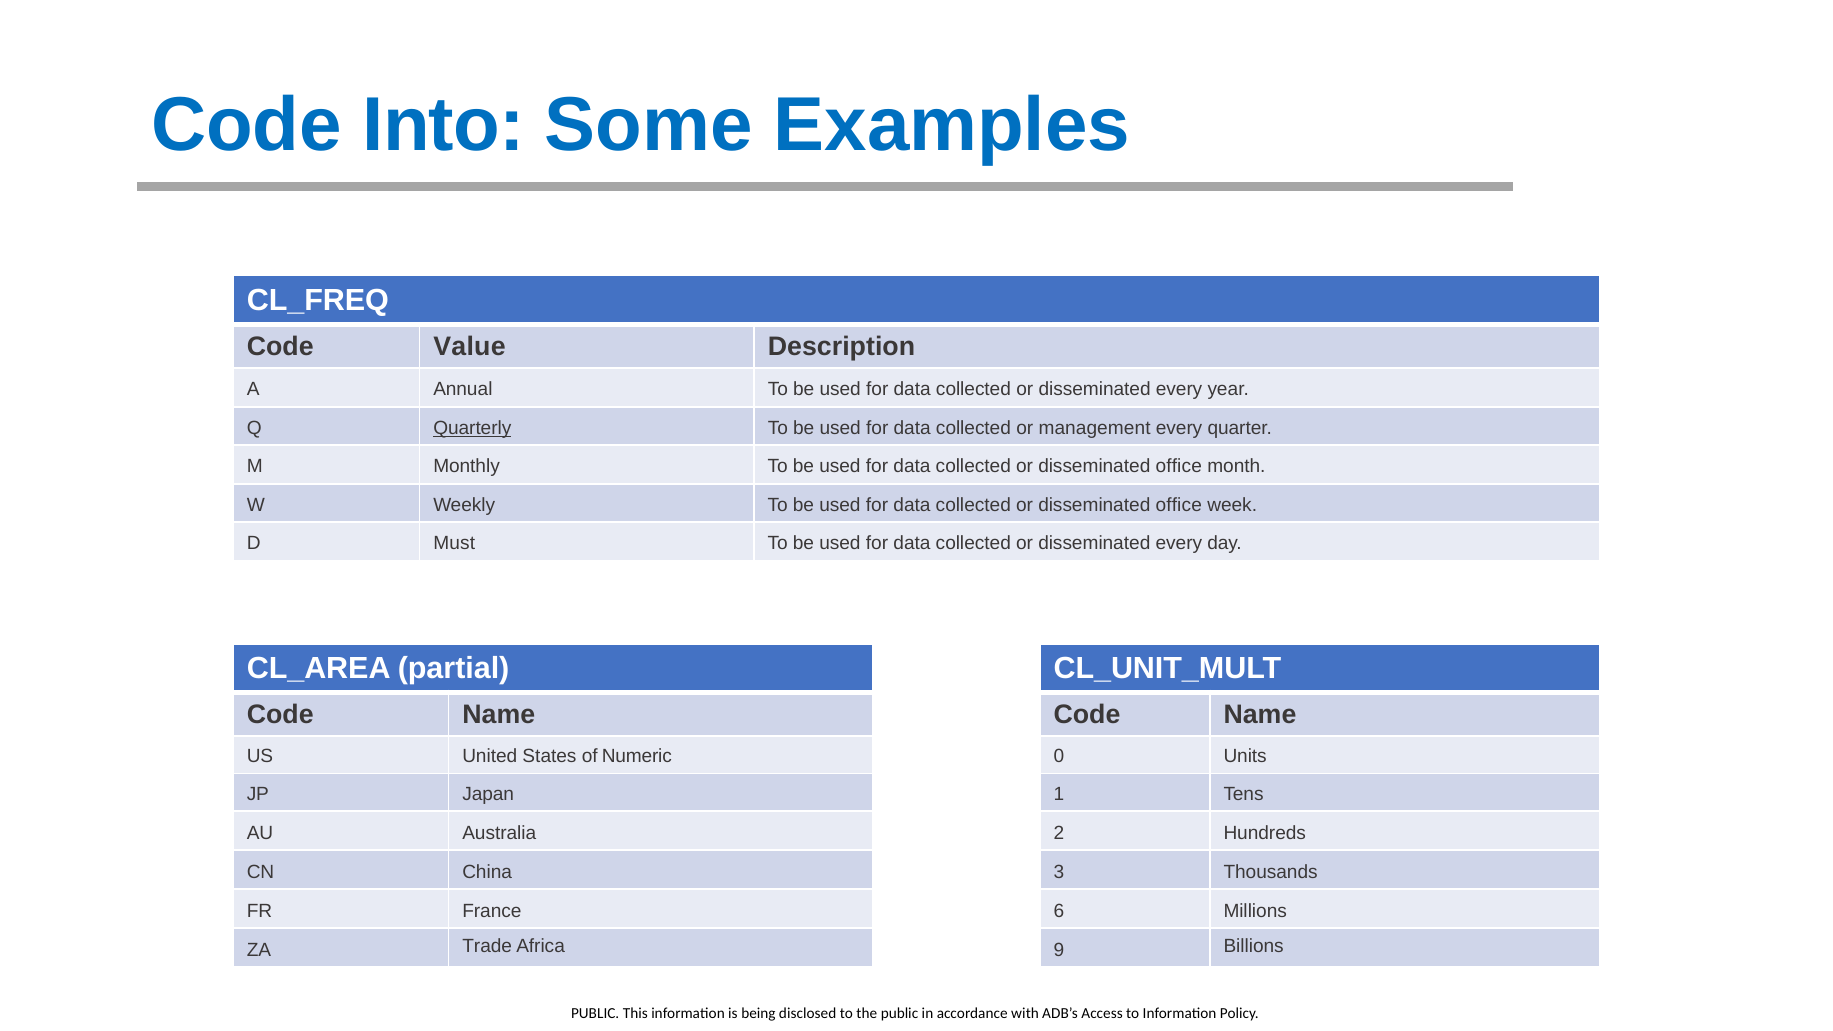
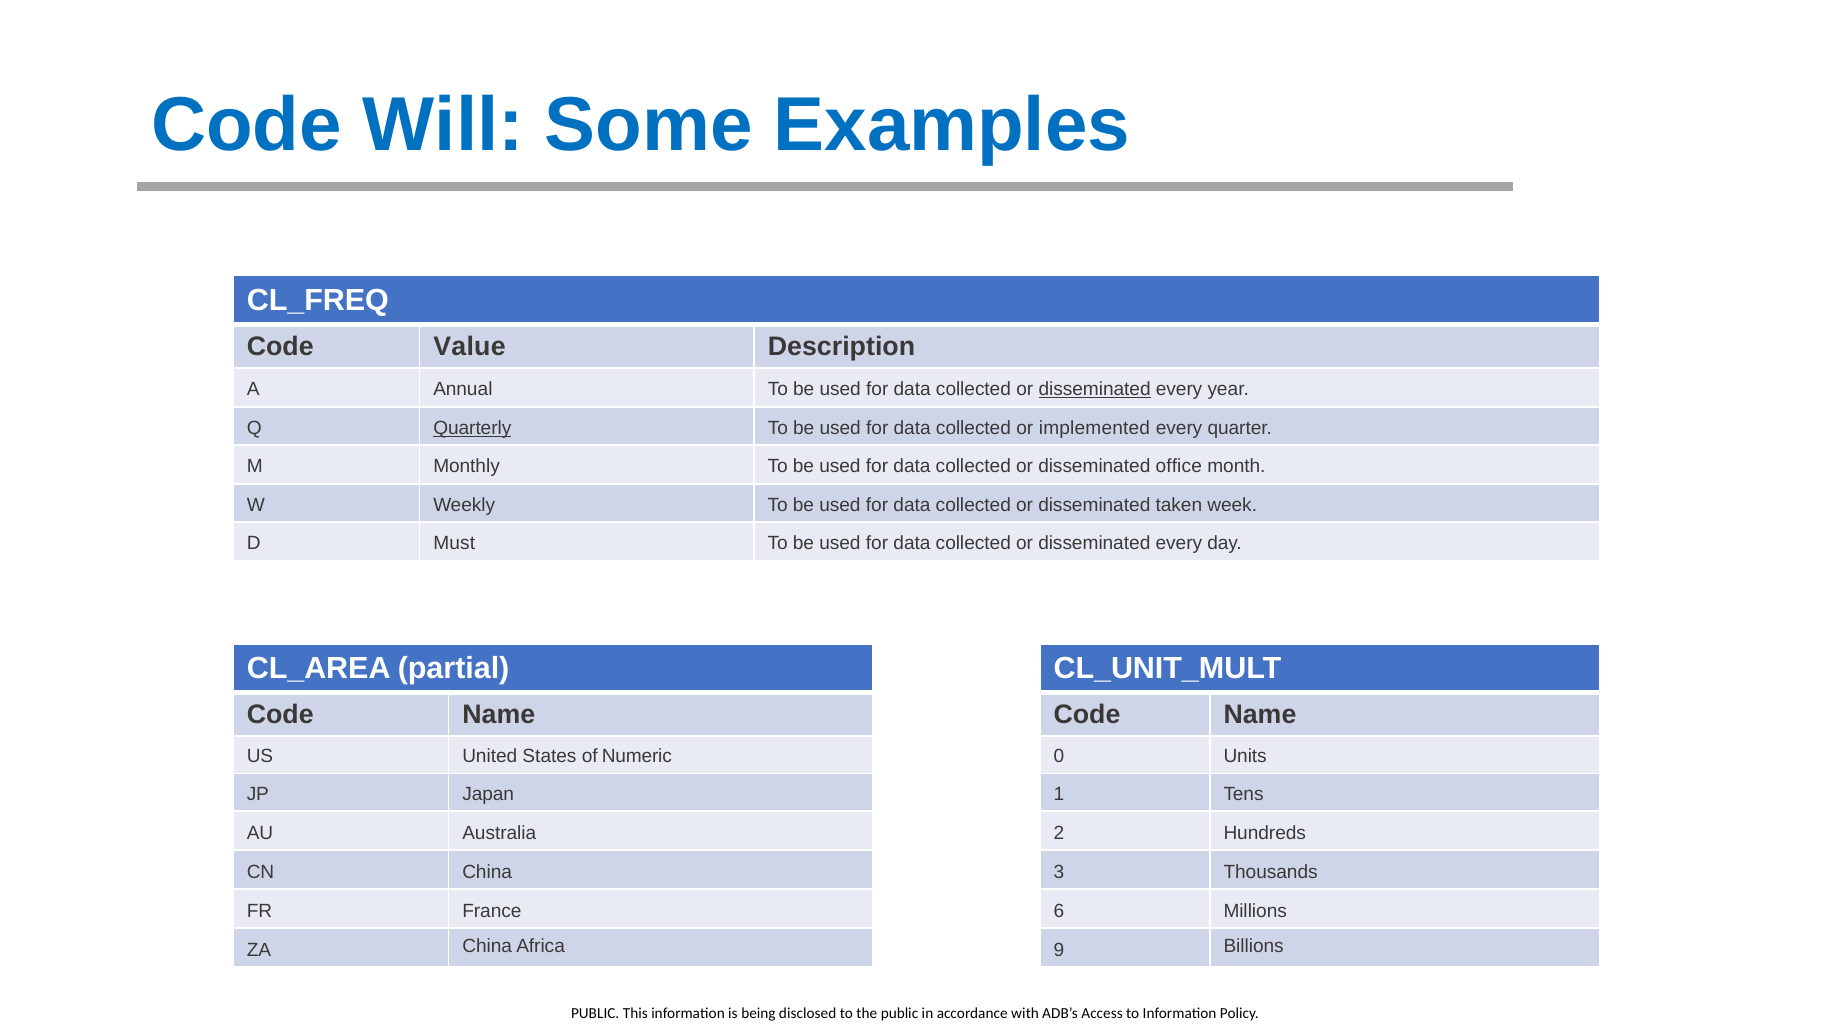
Into: Into -> Will (443, 126)
disseminated underline: none -> present (1095, 389)
management: management -> implemented (1094, 428)
office: office -> taken (1179, 505)
ZA Trade: Trade -> China (487, 946)
